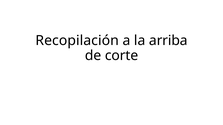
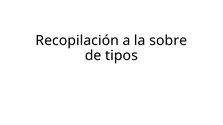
arriba: arriba -> sobre (168, 41)
corte: corte -> tipos (121, 56)
